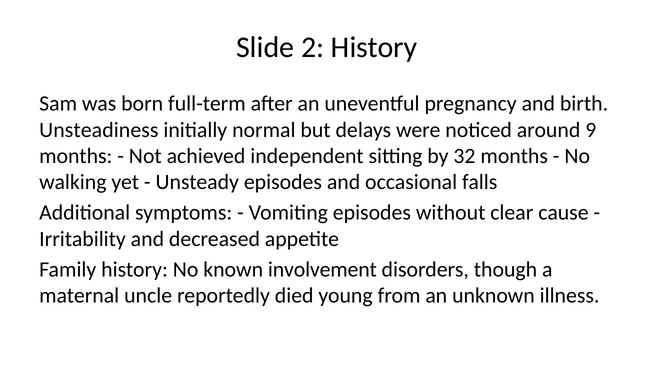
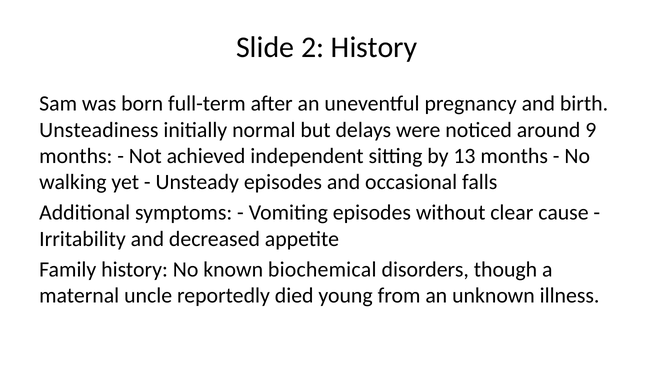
32: 32 -> 13 (464, 156)
involvement: involvement -> biochemical (322, 269)
